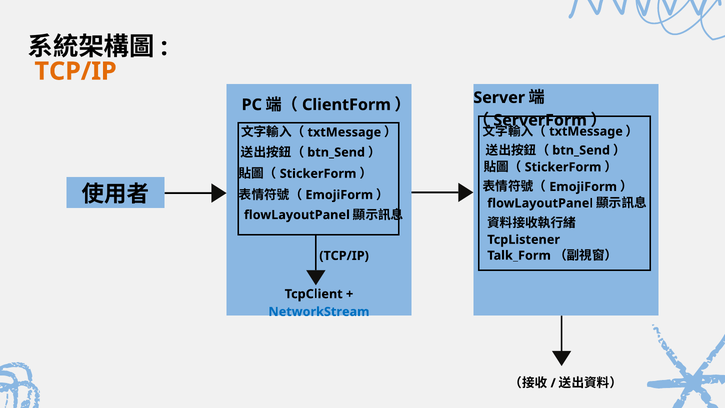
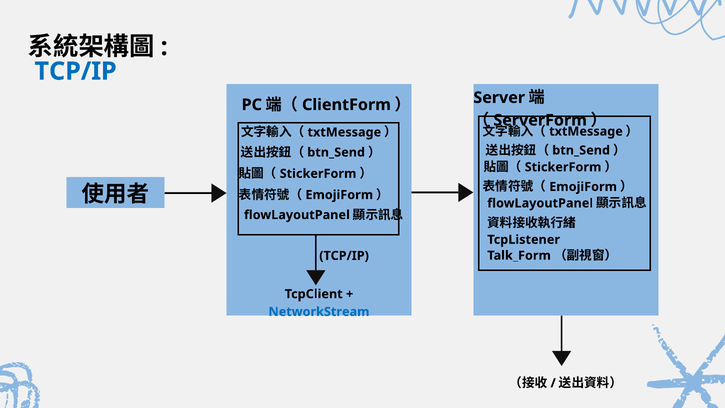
TCP/IP colour: orange -> blue (76, 71)
